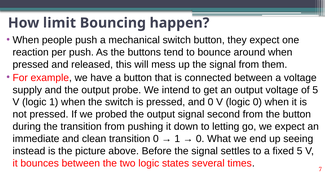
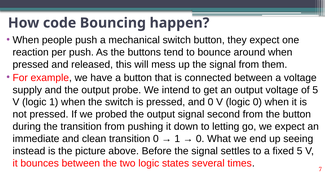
limit: limit -> code (60, 23)
